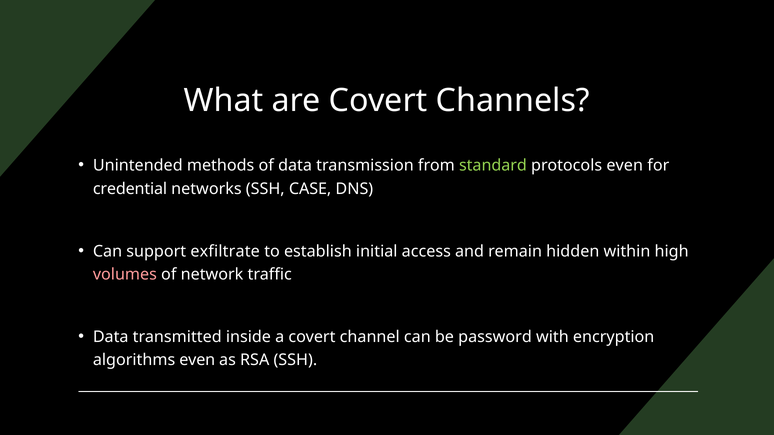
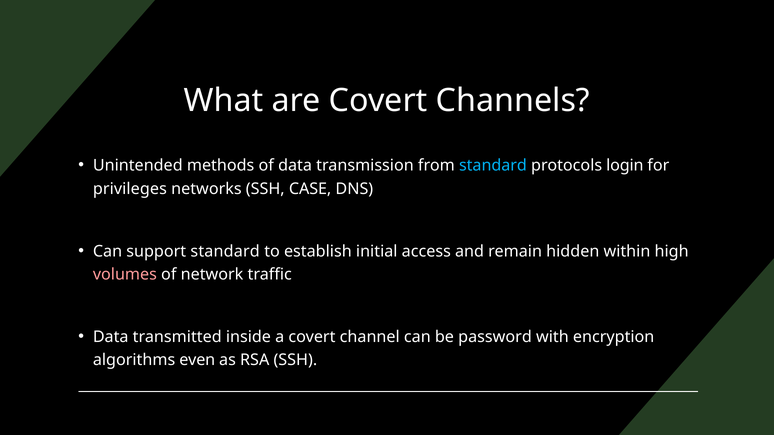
standard colour: light green -> light blue (493, 166)
protocols even: even -> login (625, 166)
credential: credential -> privileges (130, 189)
support exfiltrate: exfiltrate -> standard (225, 251)
